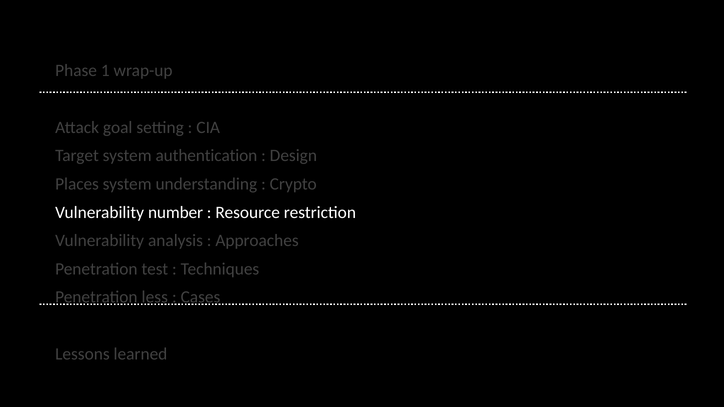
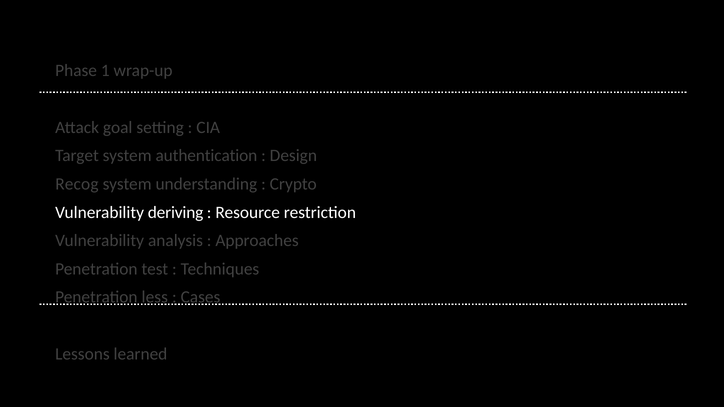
Places: Places -> Recog (77, 184)
number: number -> deriving (176, 212)
